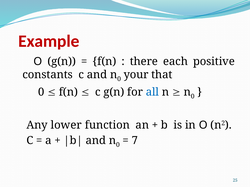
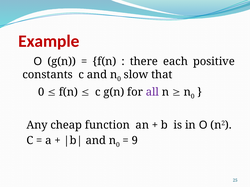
your: your -> slow (136, 75)
all colour: blue -> purple (152, 92)
lower: lower -> cheap (66, 125)
7: 7 -> 9 (135, 141)
